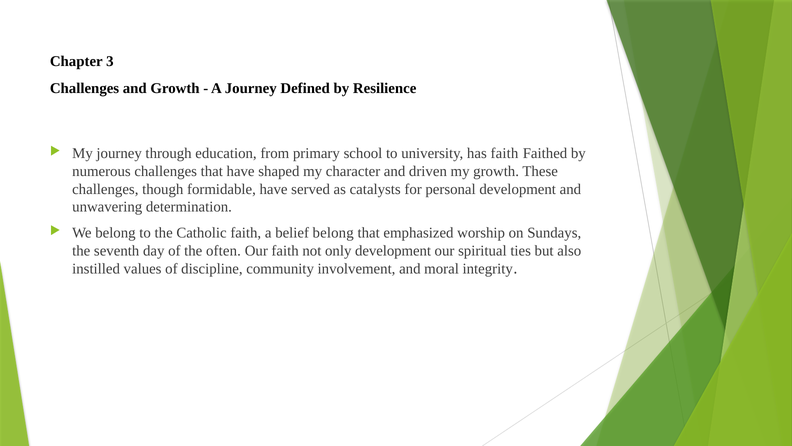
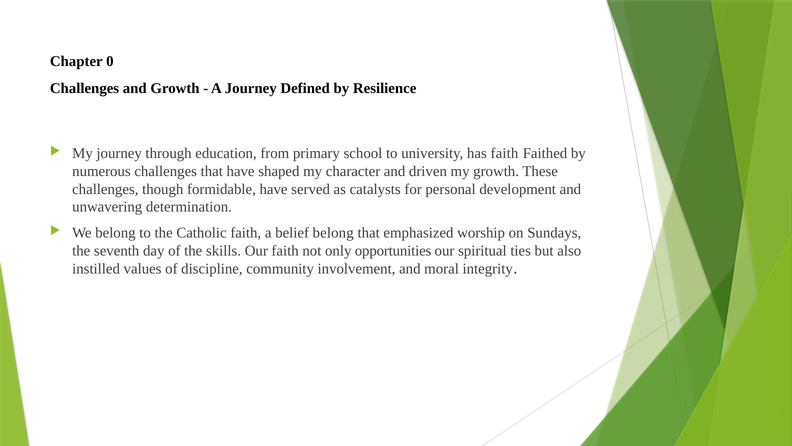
3: 3 -> 0 (110, 61)
often: often -> skills (224, 251)
only development: development -> opportunities (393, 251)
